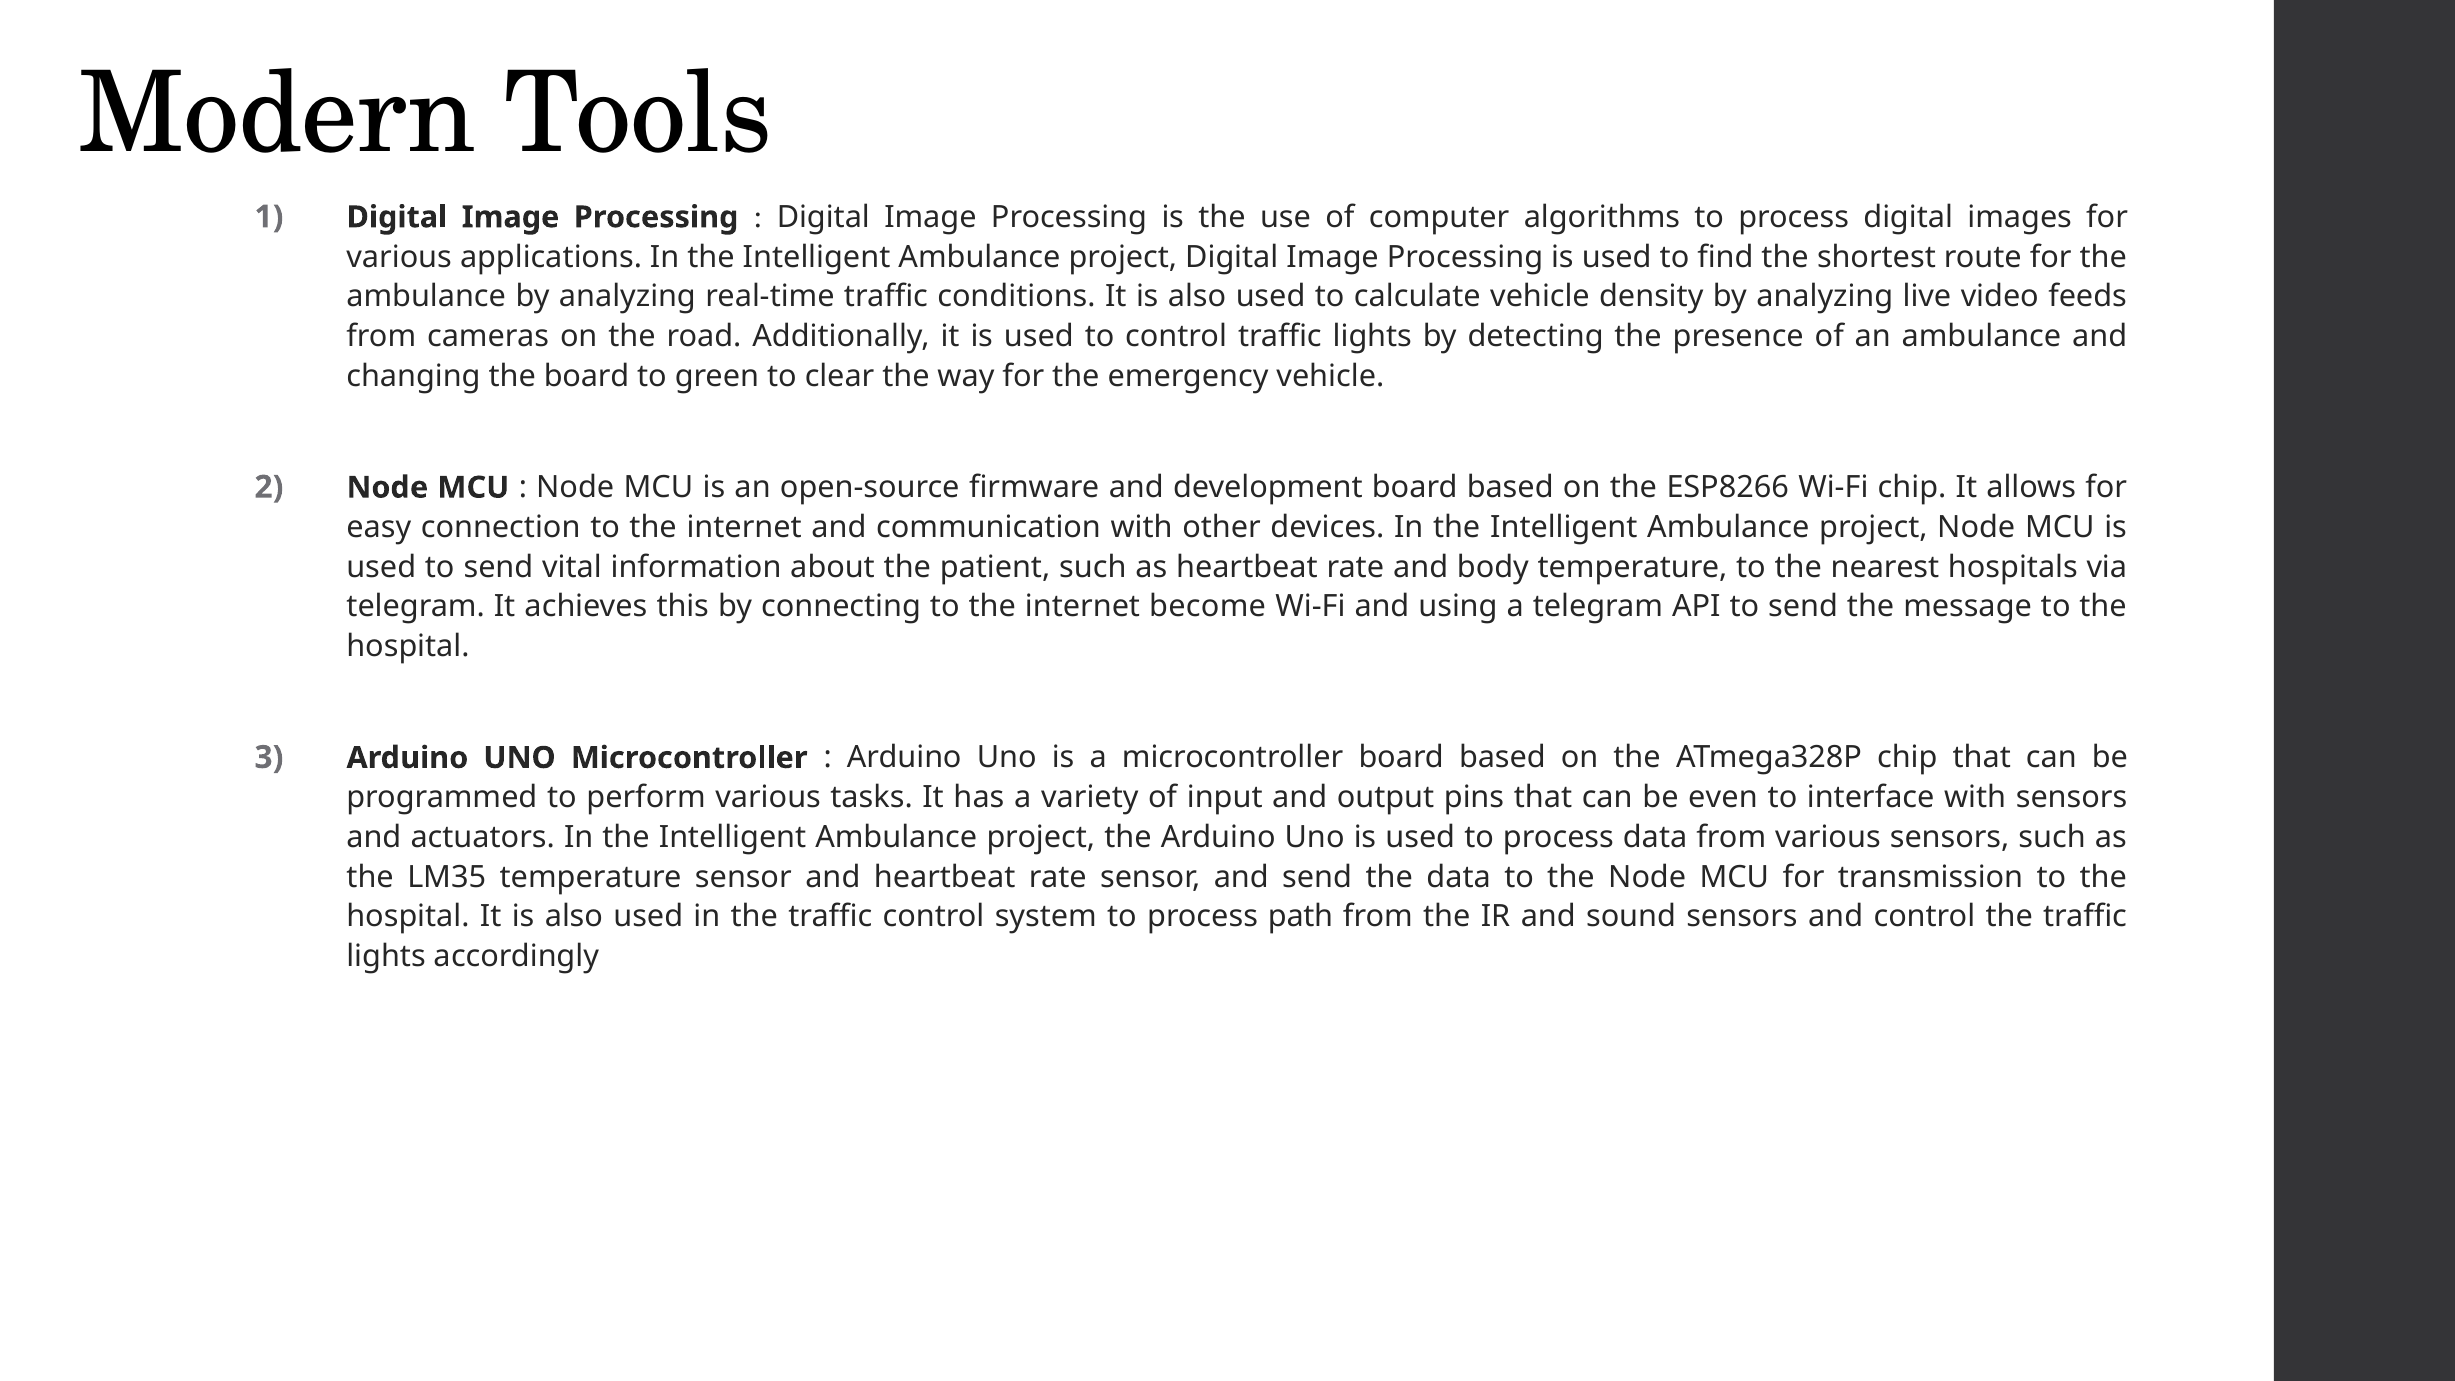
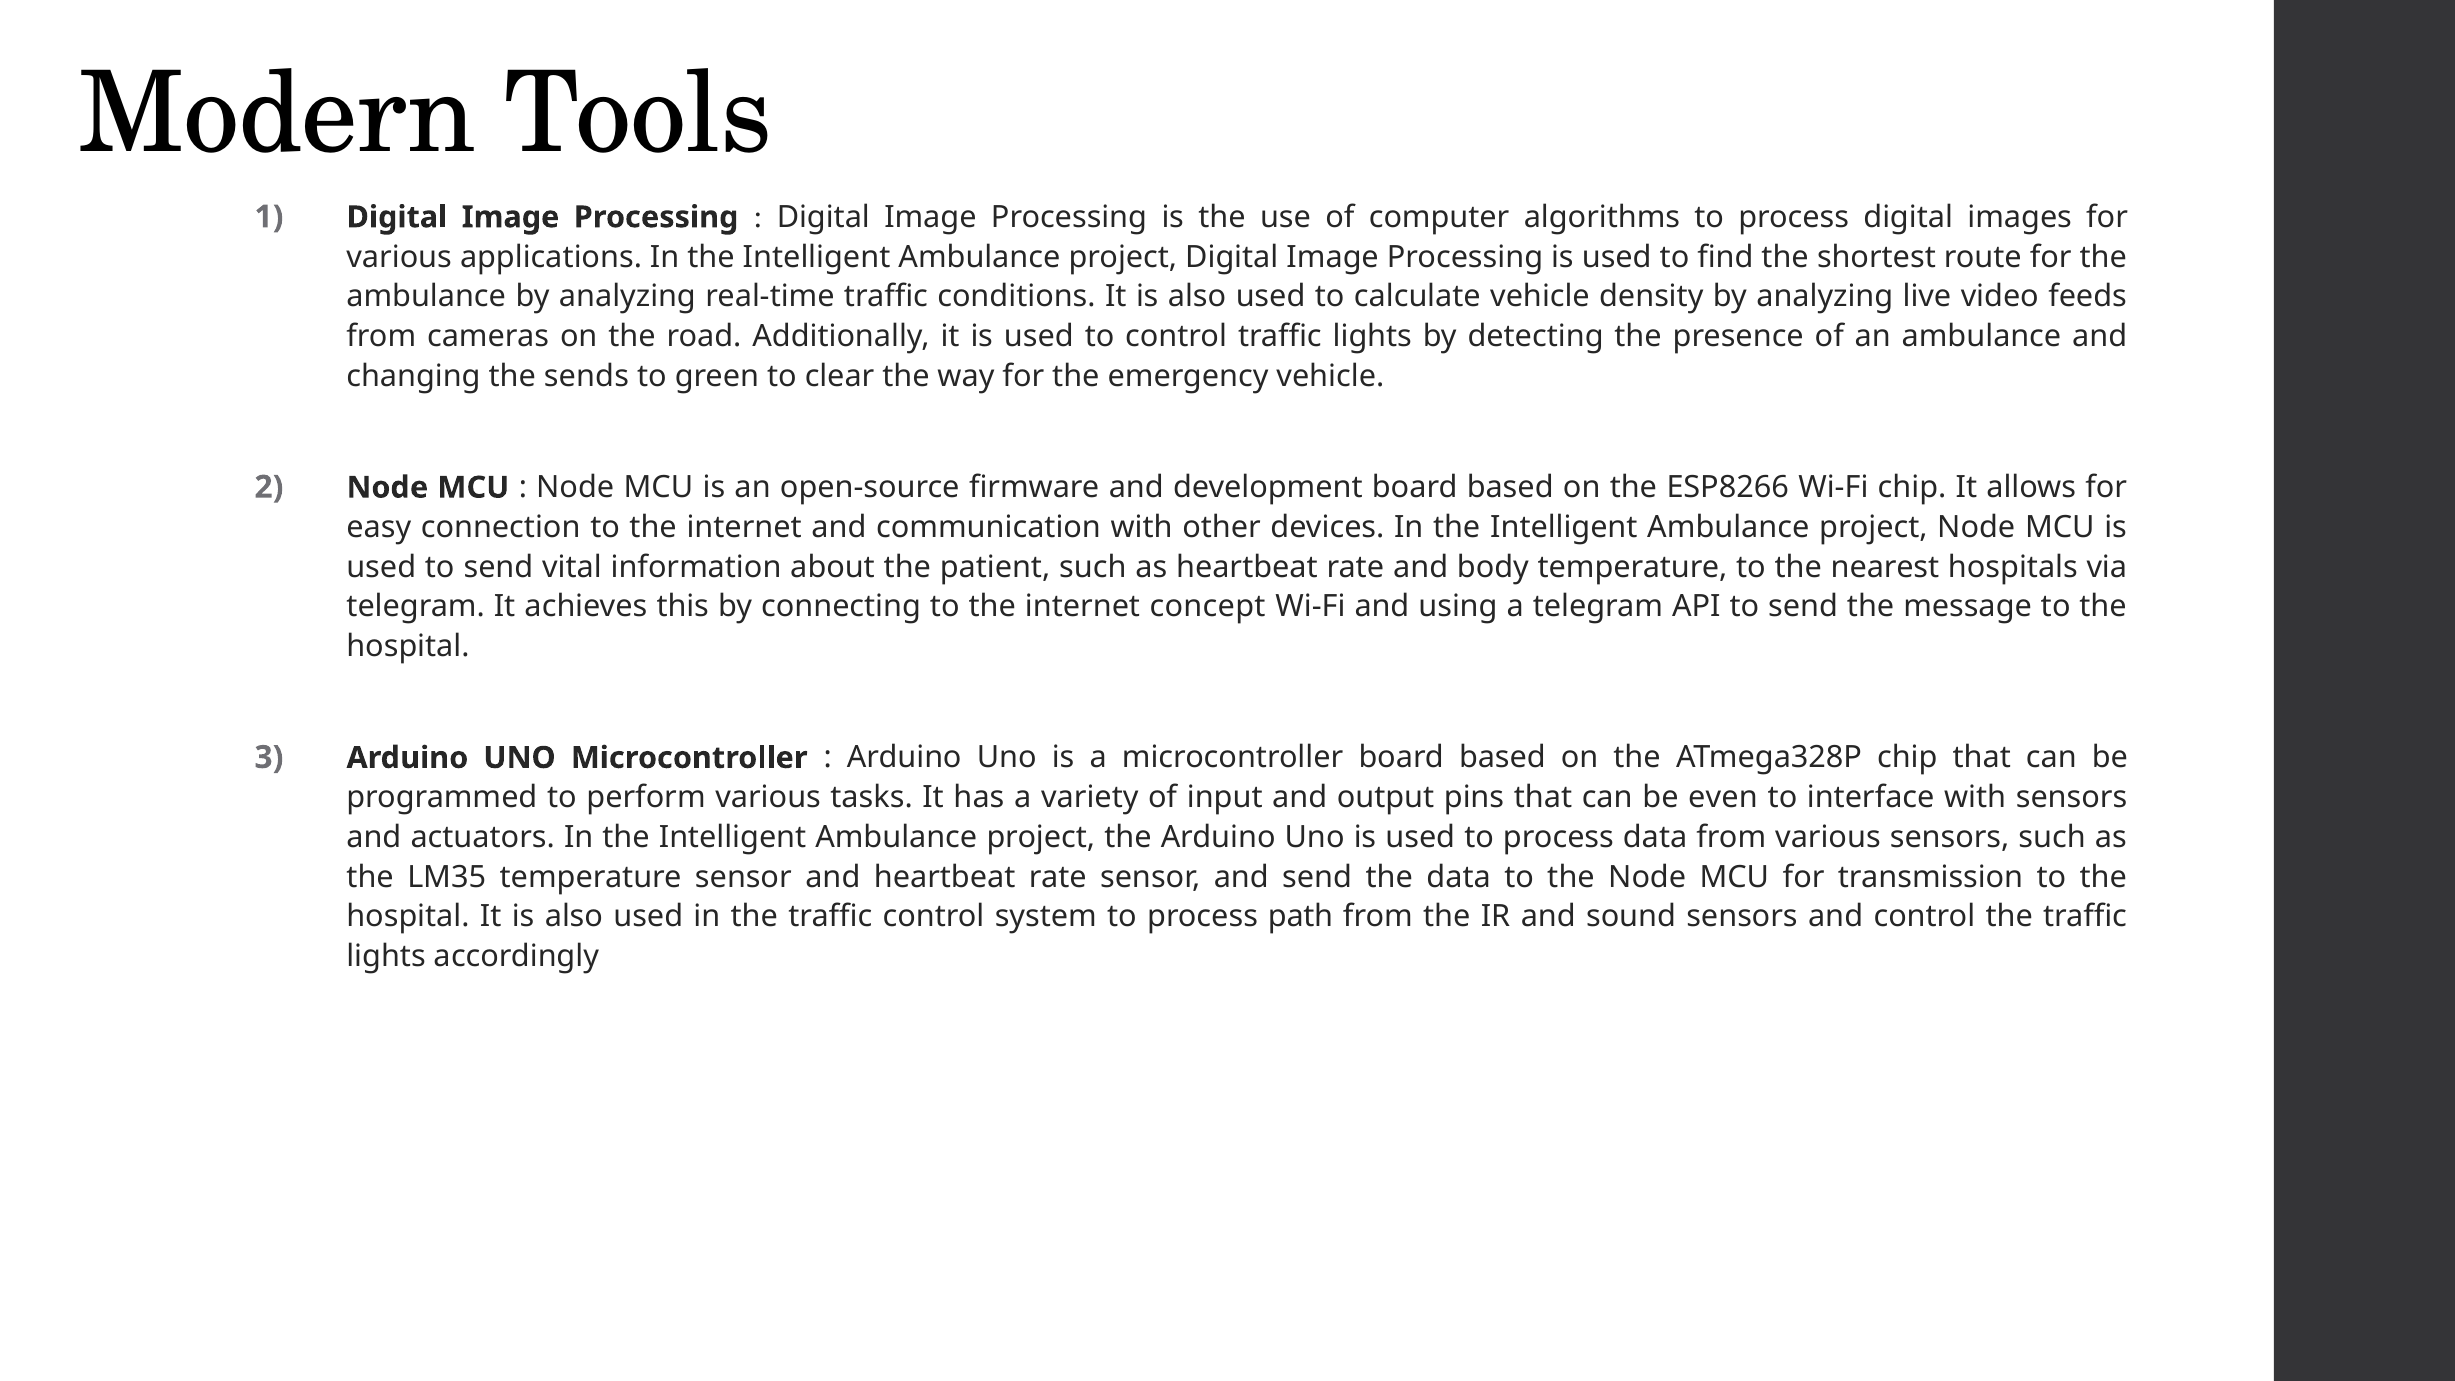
the board: board -> sends (586, 376)
become: become -> concept (1208, 607)
